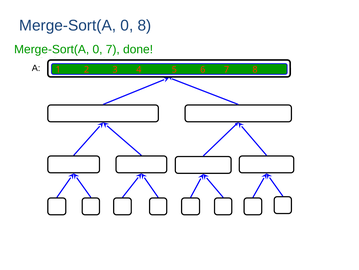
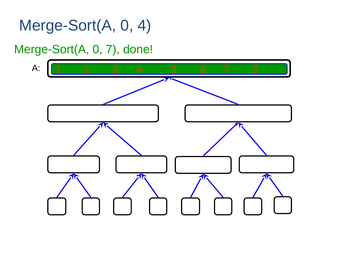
0 8: 8 -> 4 (144, 25)
